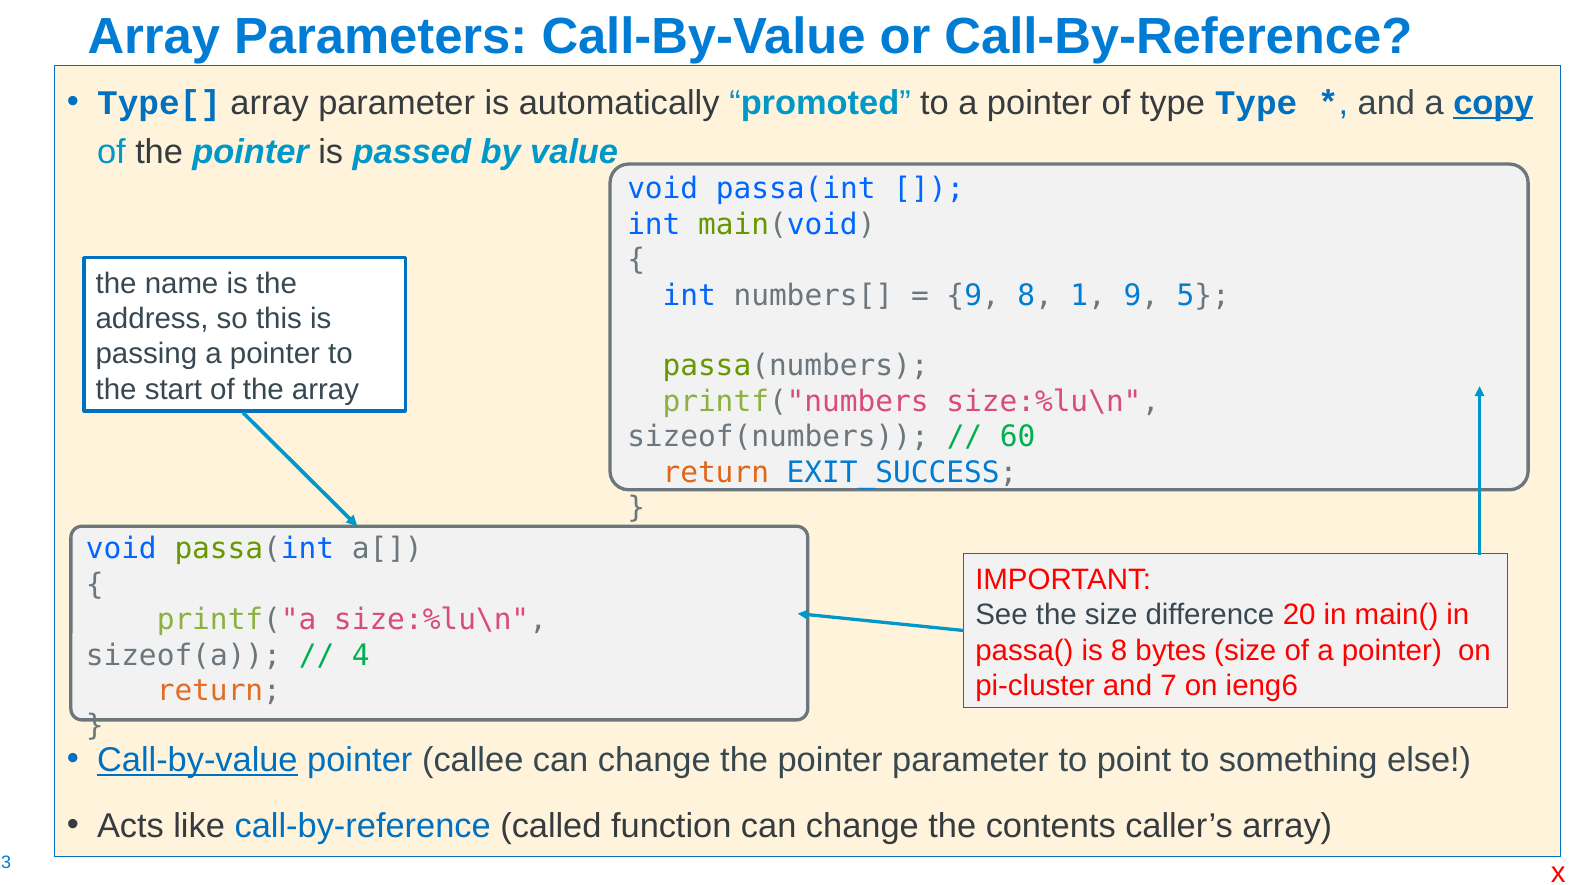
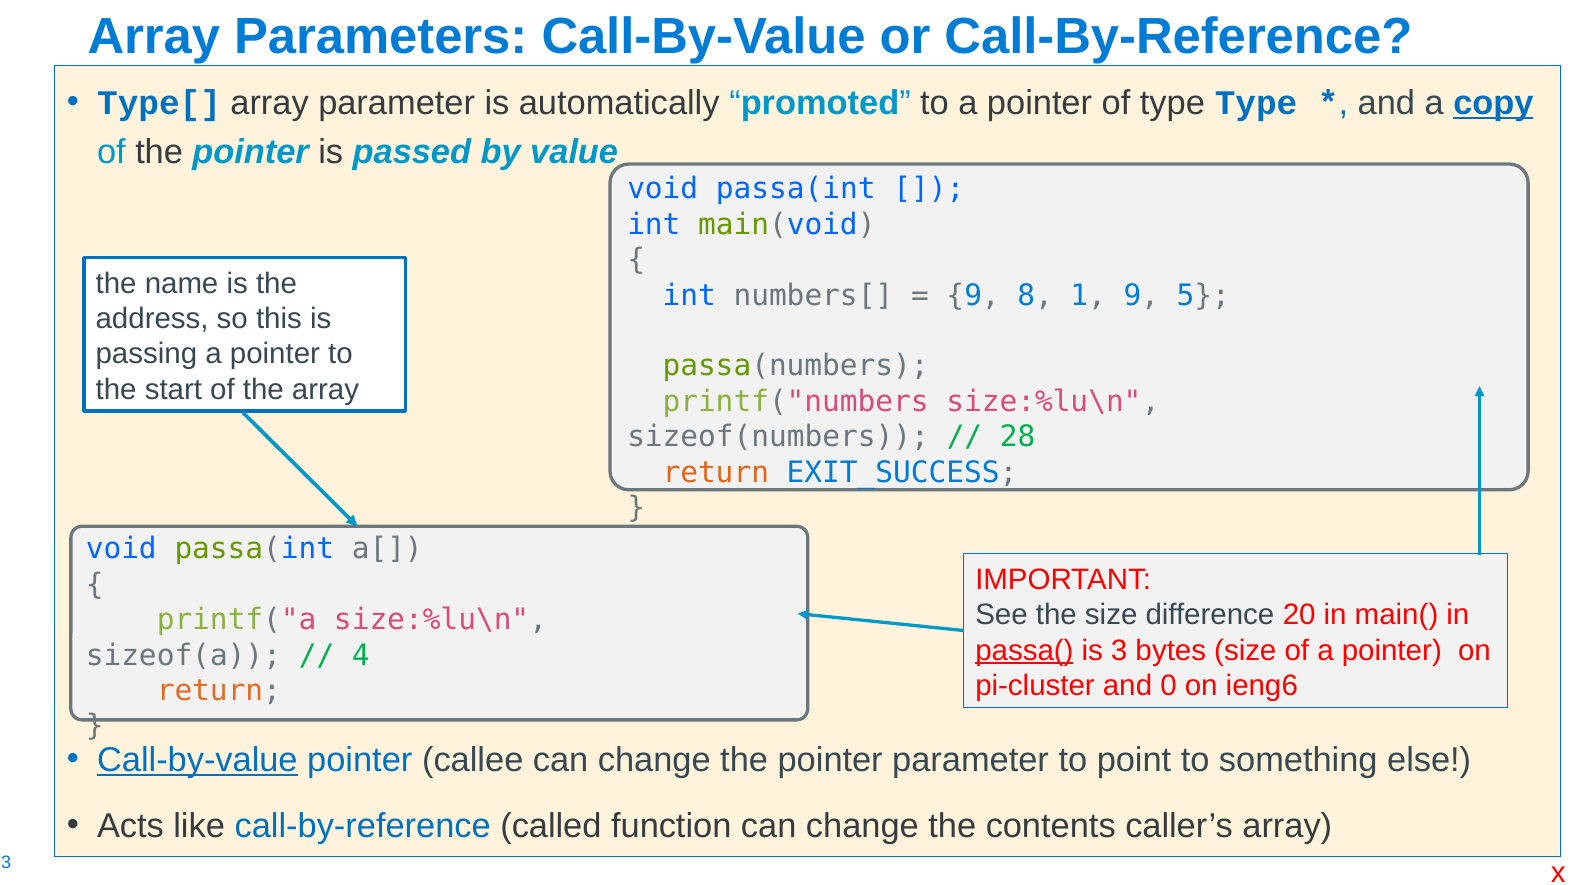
60: 60 -> 28 (1018, 437)
passa( underline: none -> present (1024, 650)
is 8: 8 -> 3 (1119, 650)
7: 7 -> 0 (1168, 686)
